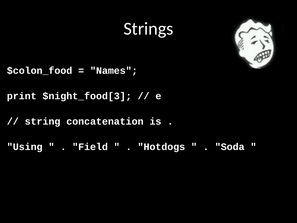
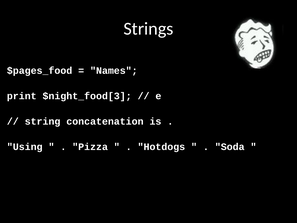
$colon_food: $colon_food -> $pages_food (40, 71)
Field: Field -> Pizza (90, 147)
